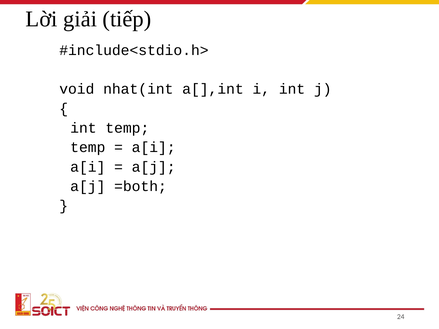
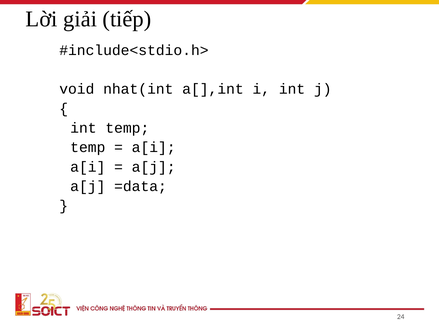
=both: =both -> =data (141, 186)
